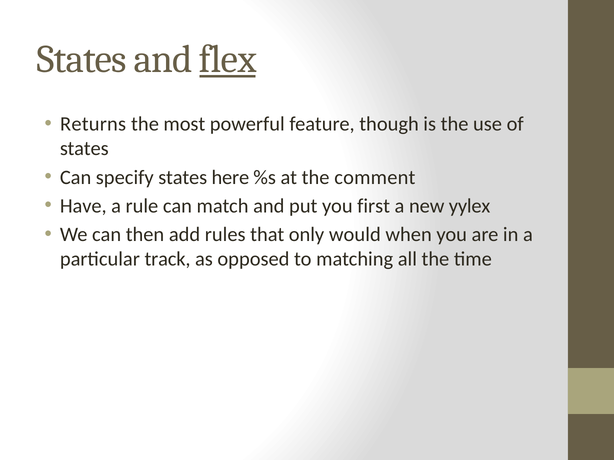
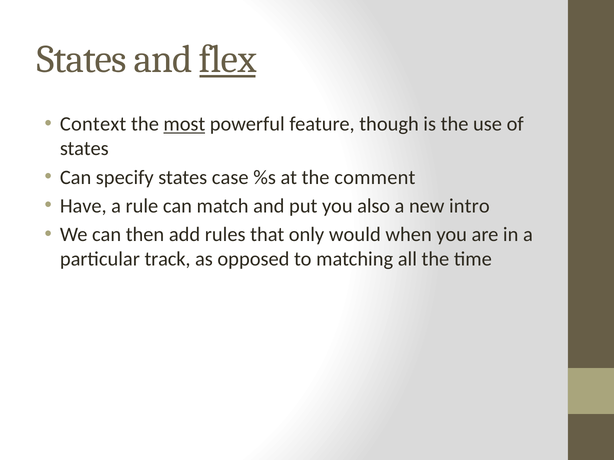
Returns: Returns -> Context (93, 124)
most underline: none -> present (184, 124)
here: here -> case (230, 177)
first: first -> also (374, 206)
yylex: yylex -> intro (469, 206)
